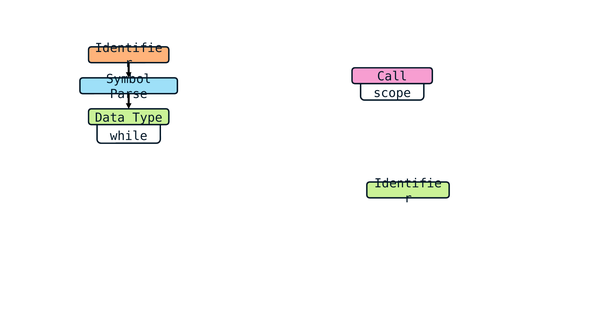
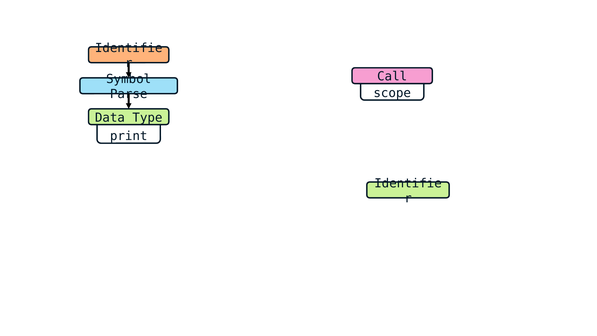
while: while -> print (129, 136)
